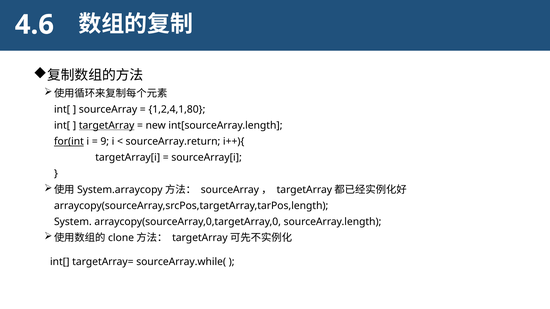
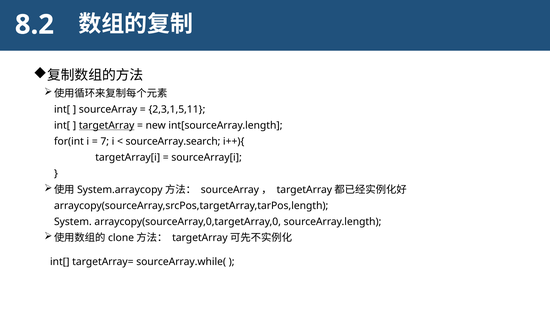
4.6: 4.6 -> 8.2 (34, 25)
1,2,4,1,80: 1,2,4,1,80 -> 2,3,1,5,11 (177, 109)
for(int underline: present -> none (69, 142)
9: 9 -> 7 (105, 142)
sourceArray.return: sourceArray.return -> sourceArray.search (173, 142)
